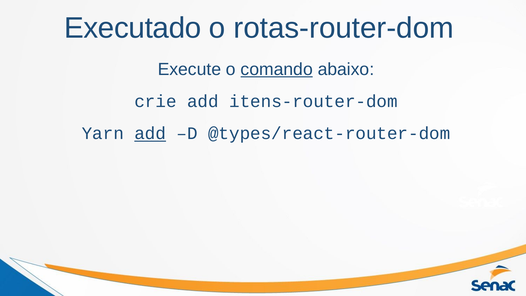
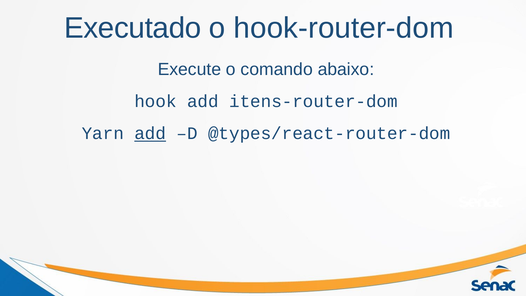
rotas-router-dom: rotas-router-dom -> hook-router-dom (344, 28)
comando underline: present -> none (277, 69)
crie: crie -> hook (155, 101)
